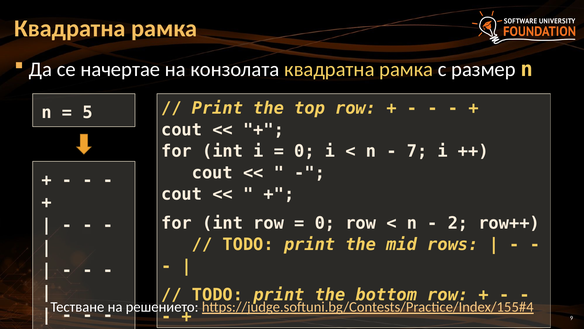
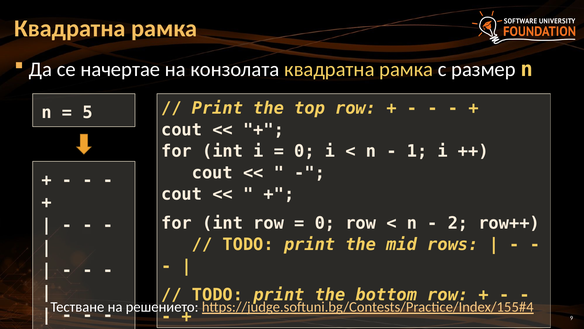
7: 7 -> 1 (417, 151)
